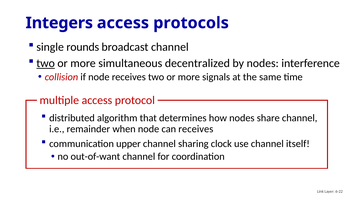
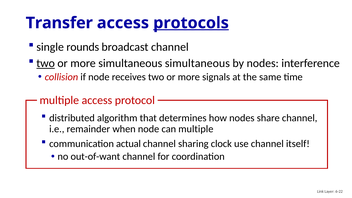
Integers: Integers -> Transfer (59, 23)
protocols underline: none -> present (191, 23)
simultaneous decentralized: decentralized -> simultaneous (197, 63)
can receives: receives -> multiple (196, 129)
upper: upper -> actual (128, 144)
